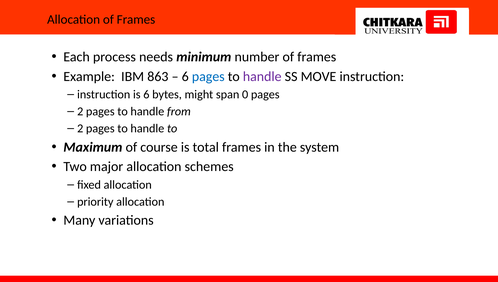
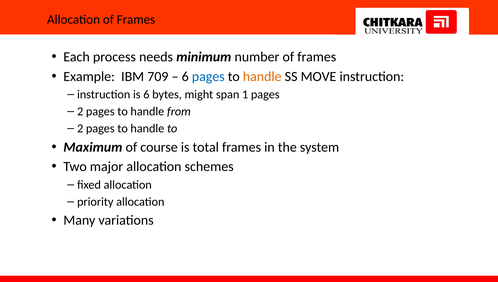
863: 863 -> 709 (158, 76)
handle colour: purple -> orange (262, 76)
0: 0 -> 1 (245, 94)
